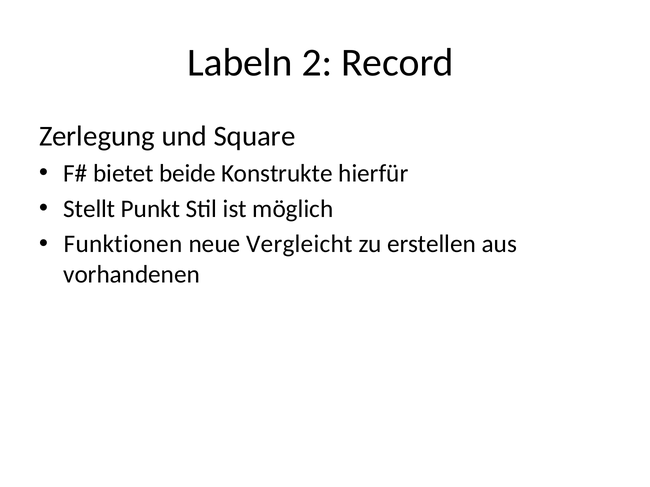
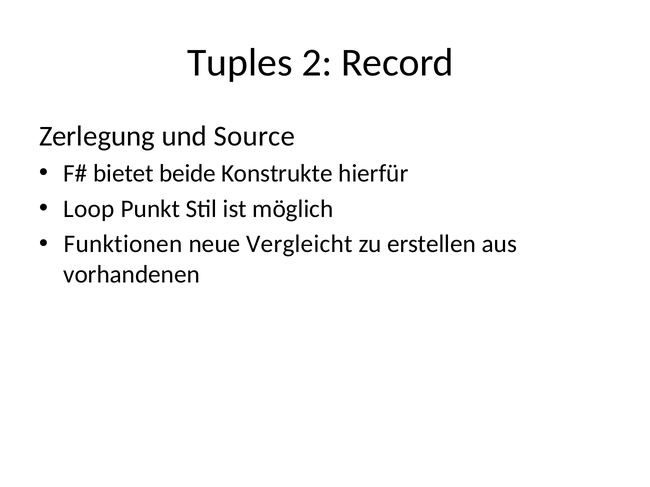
Labeln: Labeln -> Tuples (240, 63)
Square: Square -> Source (254, 136)
Stellt: Stellt -> Loop (89, 209)
